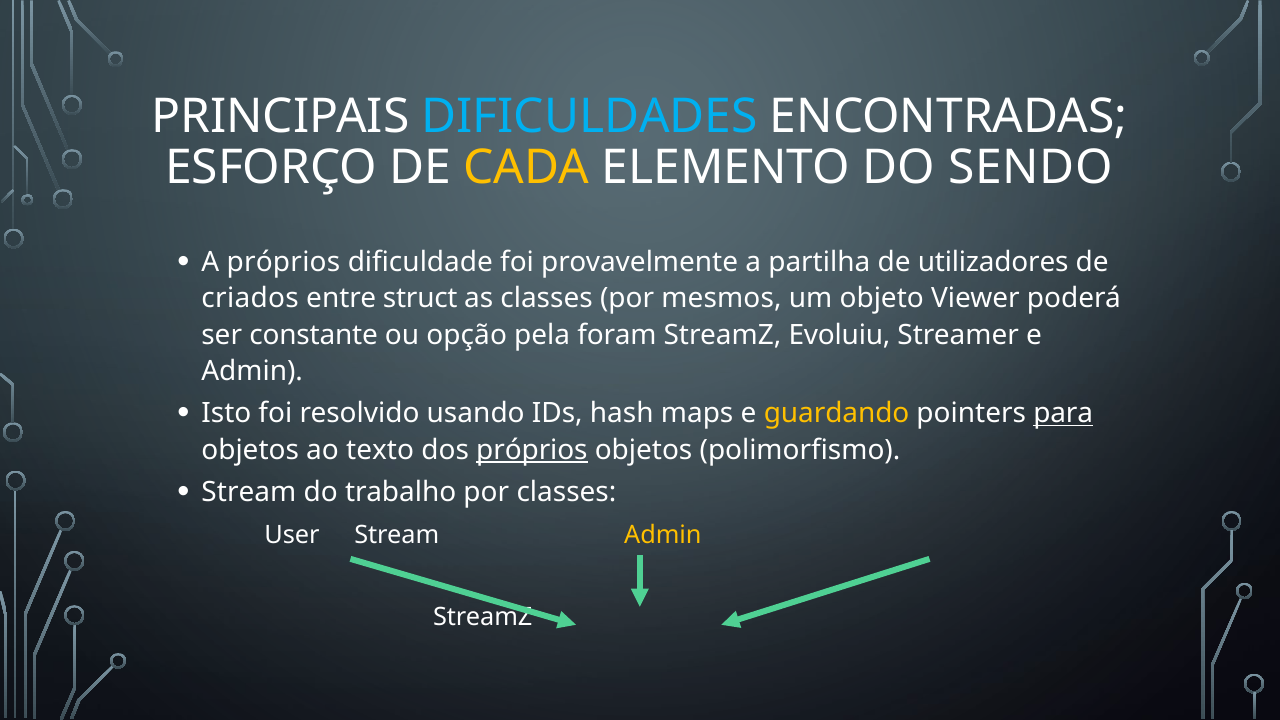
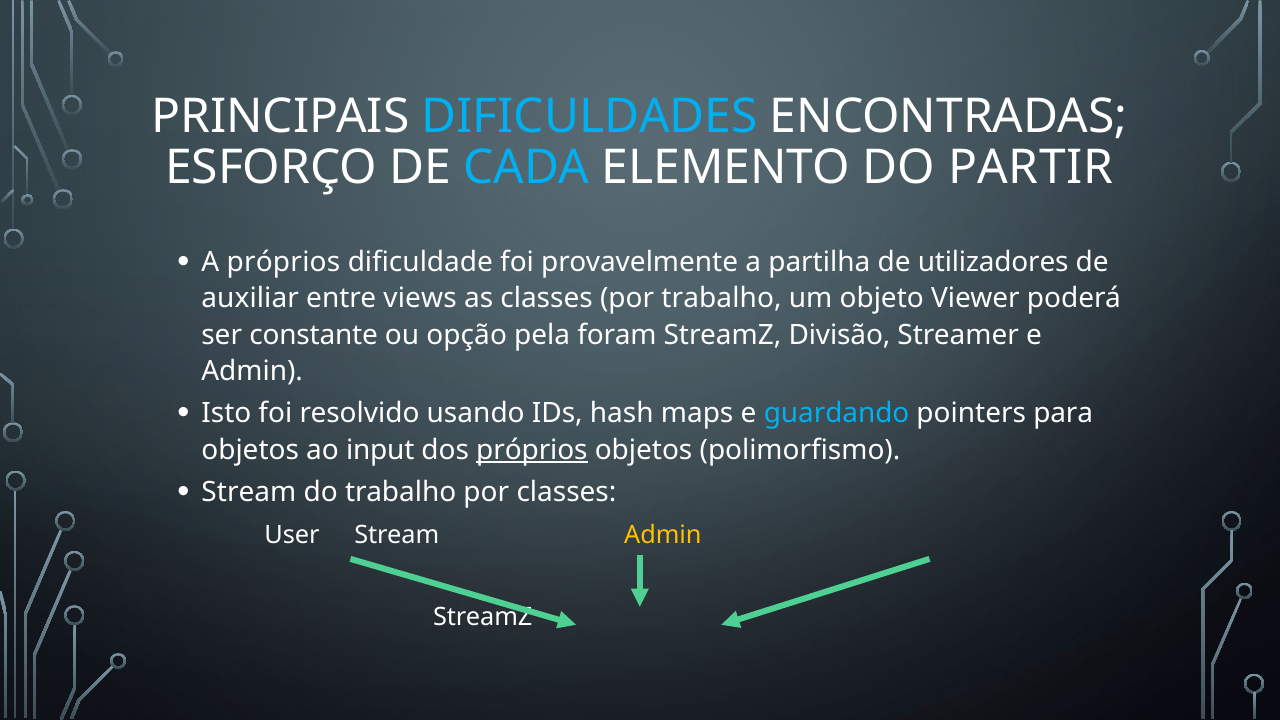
CADA colour: yellow -> light blue (527, 168)
SENDO: SENDO -> PARTIR (1031, 168)
criados: criados -> auxiliar (250, 299)
struct: struct -> views (420, 299)
por mesmos: mesmos -> trabalho (722, 299)
Evoluiu: Evoluiu -> Divisão (839, 335)
guardando colour: yellow -> light blue (837, 414)
para underline: present -> none (1063, 414)
texto: texto -> input (380, 450)
